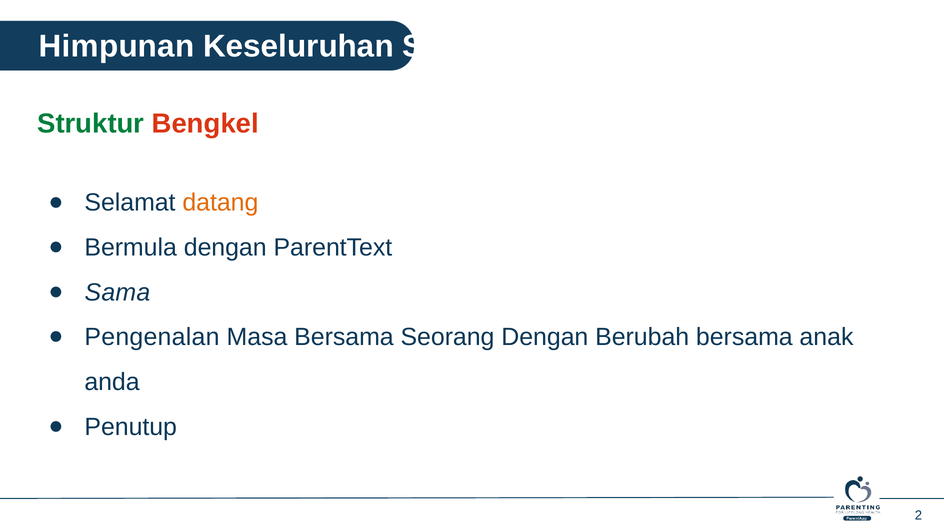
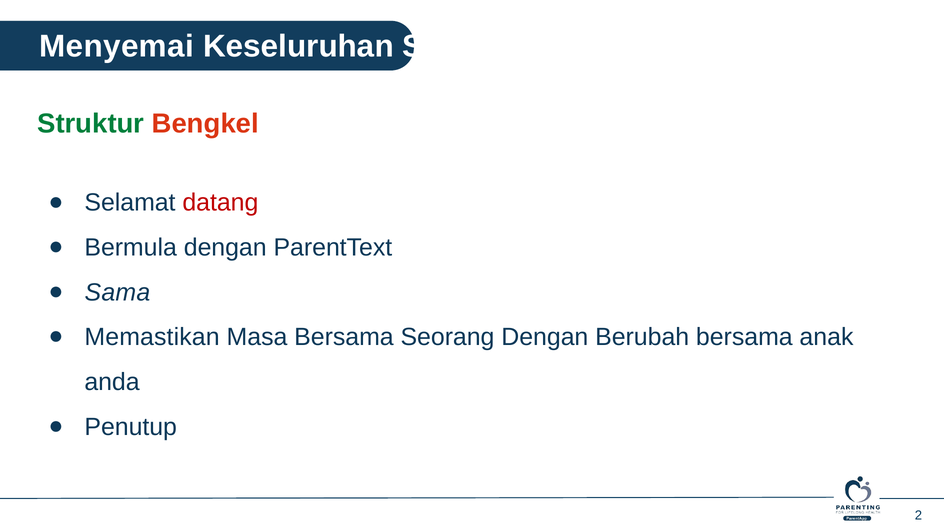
Himpunan: Himpunan -> Menyemai (117, 46)
datang colour: orange -> red (220, 203)
Pengenalan: Pengenalan -> Memastikan (152, 337)
